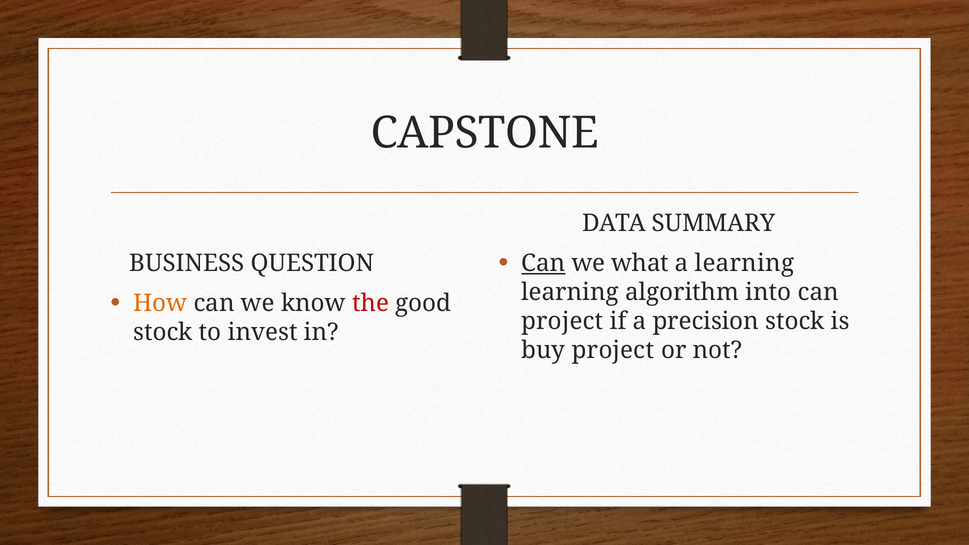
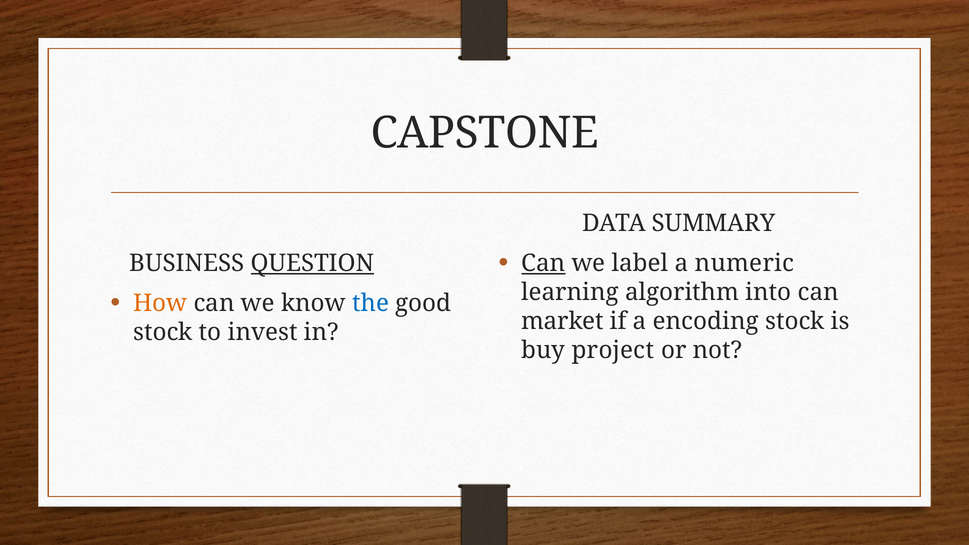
what: what -> label (640, 263)
a learning: learning -> numeric (744, 263)
QUESTION underline: none -> present (312, 263)
the colour: red -> blue (371, 303)
project: project -> market (562, 321)
precision: precision -> encoding (706, 321)
